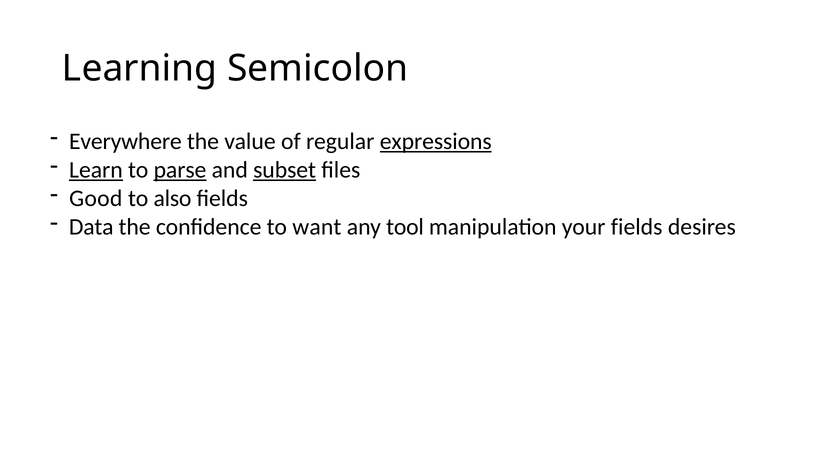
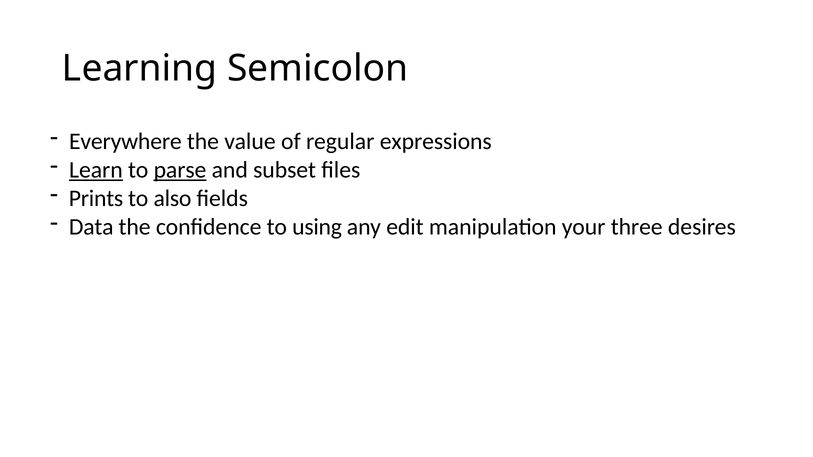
expressions underline: present -> none (436, 142)
subset underline: present -> none (285, 170)
Good: Good -> Prints (96, 199)
want: want -> using (317, 227)
tool: tool -> edit (405, 227)
your fields: fields -> three (637, 227)
